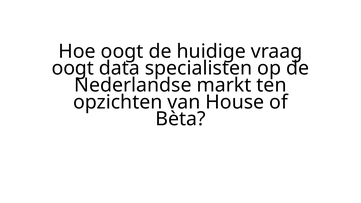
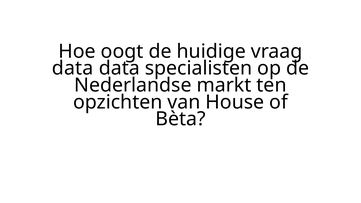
oogt: oogt -> data (73, 68)
